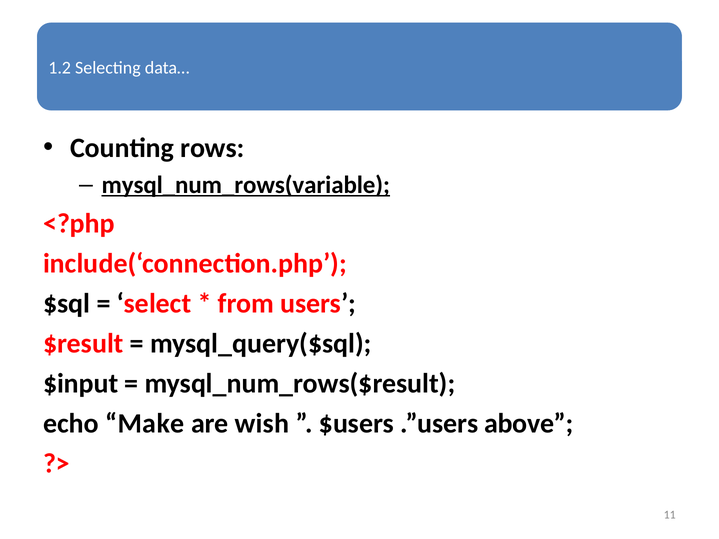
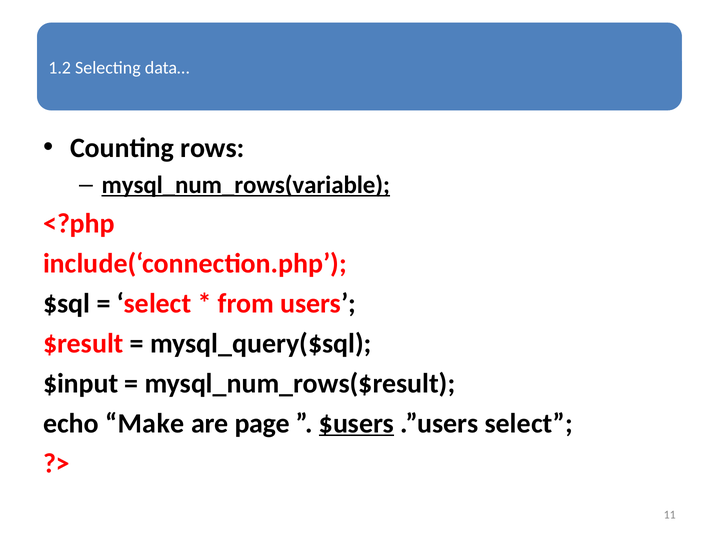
wish: wish -> page (262, 424)
$users underline: none -> present (357, 424)
.”users above: above -> select (529, 424)
